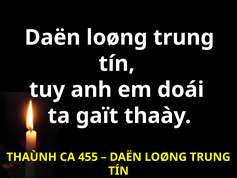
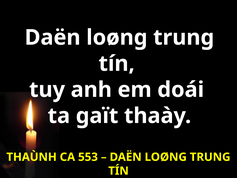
455: 455 -> 553 (88, 157)
